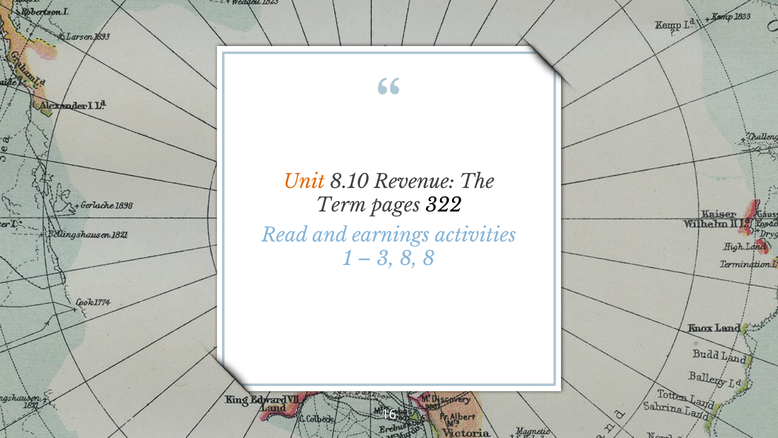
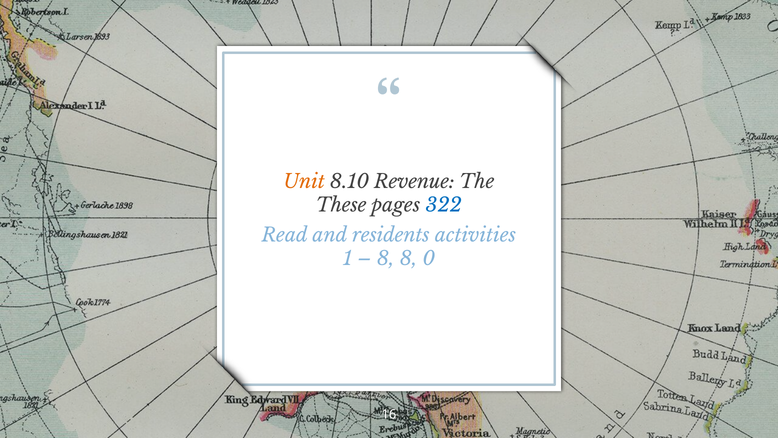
Term: Term -> These (341, 205)
322 colour: black -> blue (444, 205)
earnings: earnings -> residents (391, 235)
3: 3 -> 8 (386, 258)
8 8: 8 -> 0 (429, 258)
